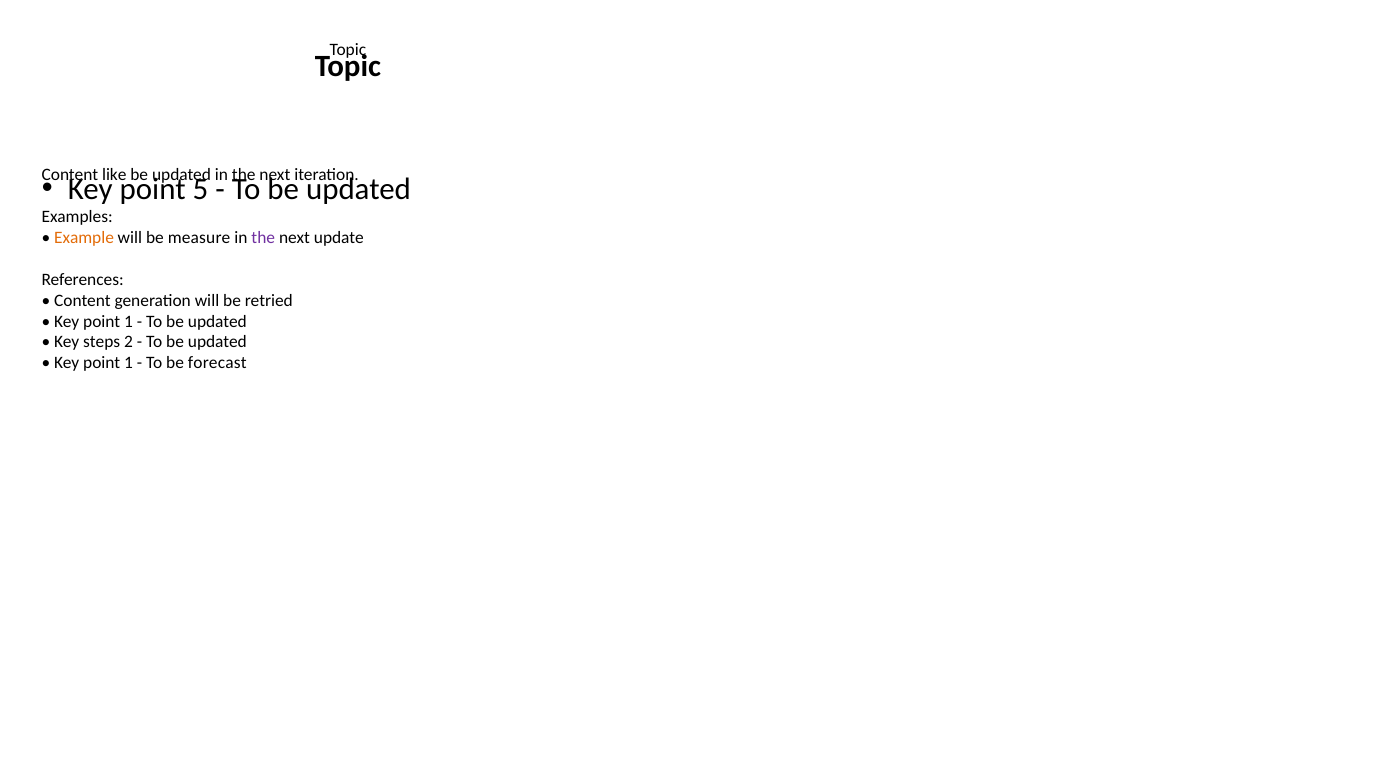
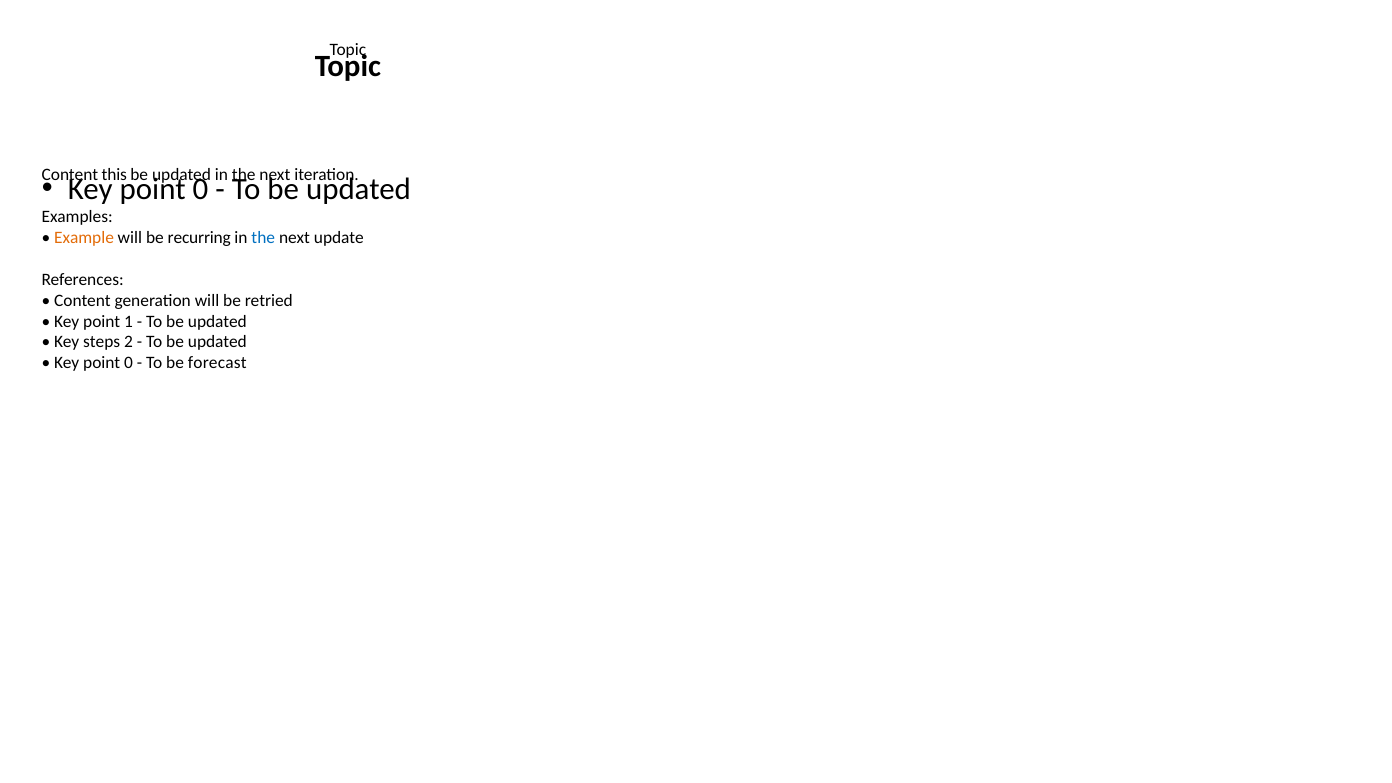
like: like -> this (114, 175)
5: 5 -> 0 (200, 189)
measure: measure -> recurring (199, 238)
the colour: purple -> blue (263, 238)
1: 1 -> 0 (129, 363)
